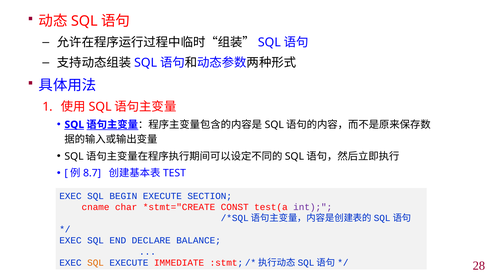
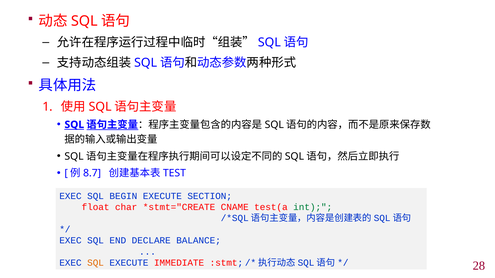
cname: cname -> float (96, 207)
CONST: CONST -> CNAME (235, 207)
int colour: purple -> green (313, 207)
